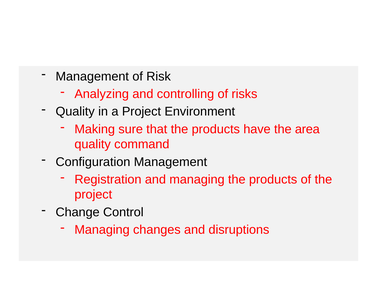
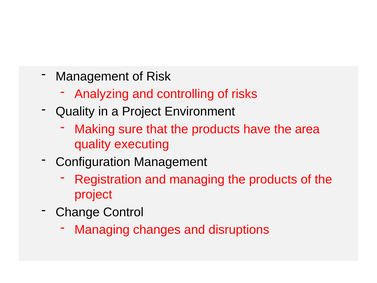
command: command -> executing (142, 144)
